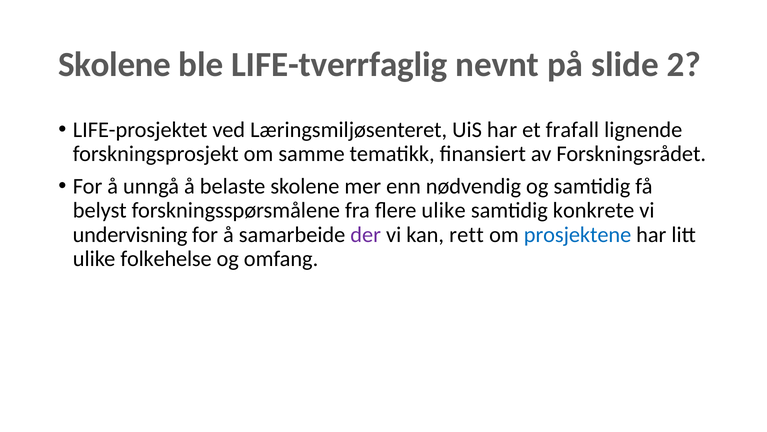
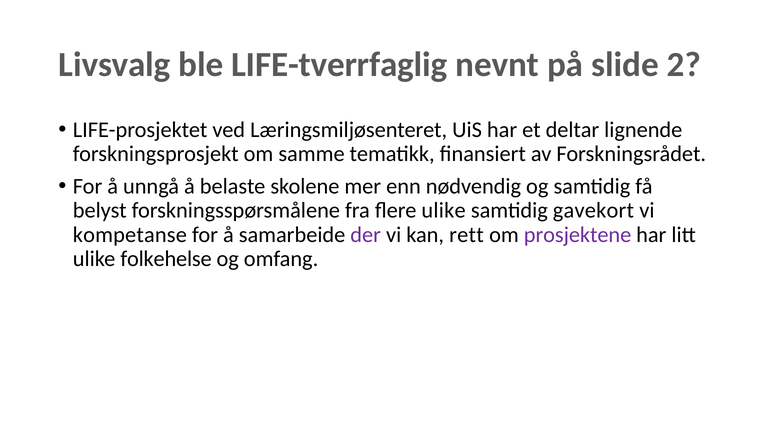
Skolene: Skolene -> Livsvalg (114, 64)
frafall: frafall -> deltar (572, 130)
konkrete: konkrete -> gavekort (593, 210)
undervisning: undervisning -> kompetanse (130, 234)
prosjektene colour: blue -> purple (578, 234)
